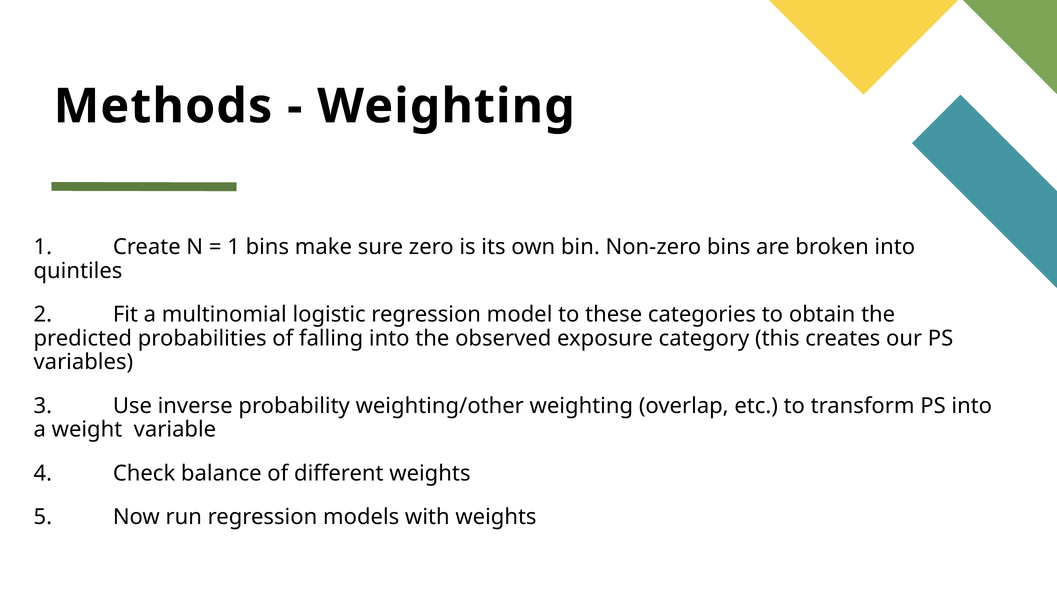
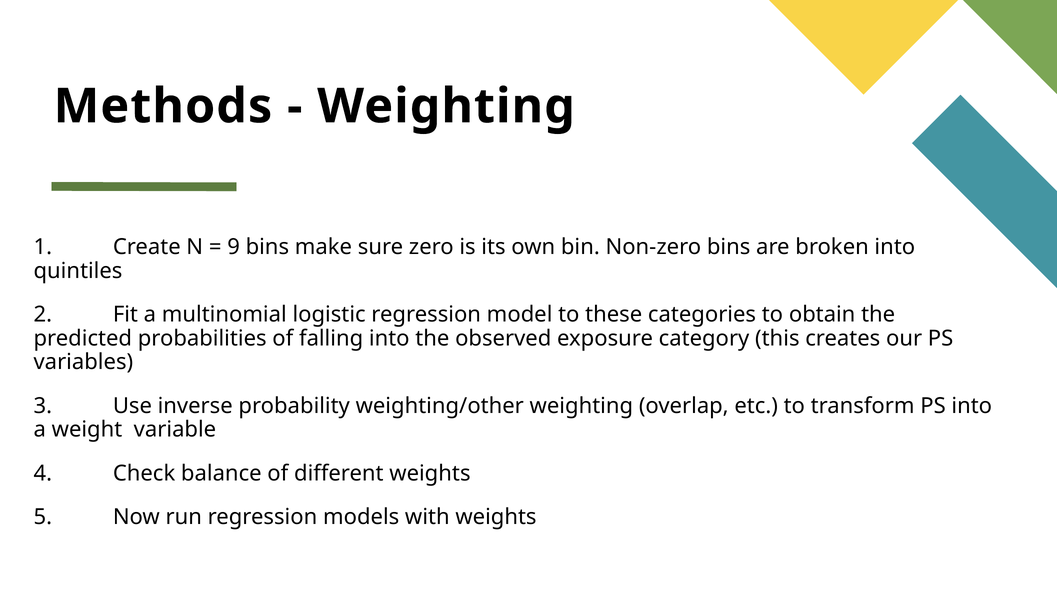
1: 1 -> 9 (234, 247)
